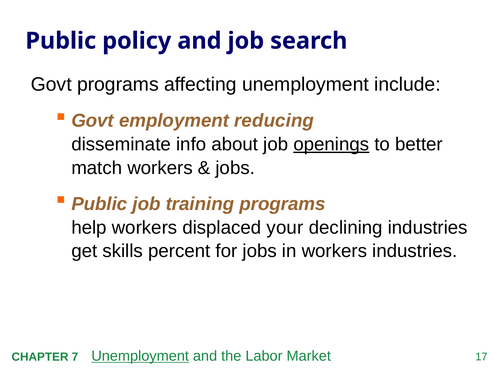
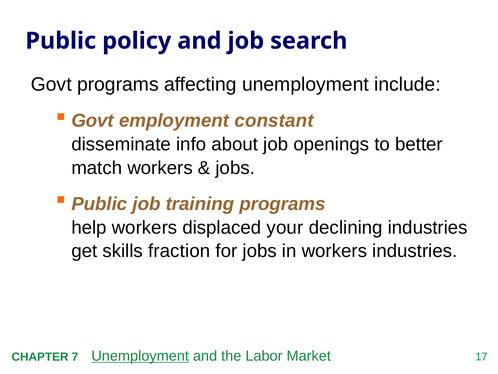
reducing: reducing -> constant (274, 121)
openings underline: present -> none (331, 144)
percent: percent -> fraction (179, 251)
